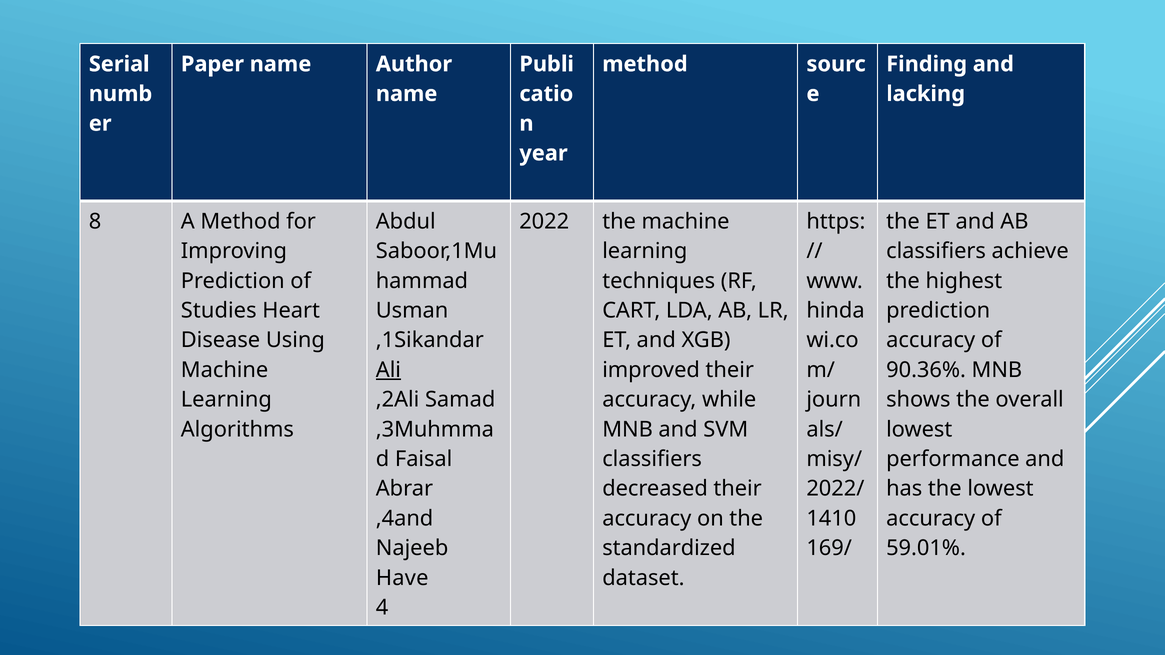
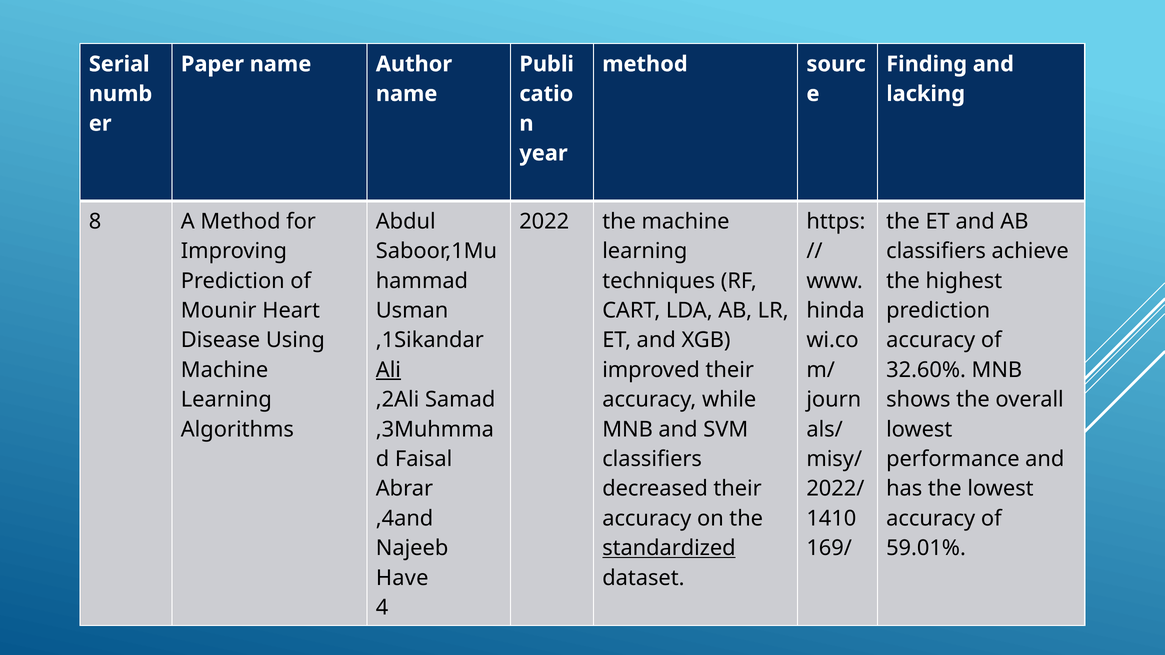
Studies: Studies -> Mounir (219, 311)
90.36%: 90.36% -> 32.60% (926, 370)
standardized underline: none -> present (669, 548)
